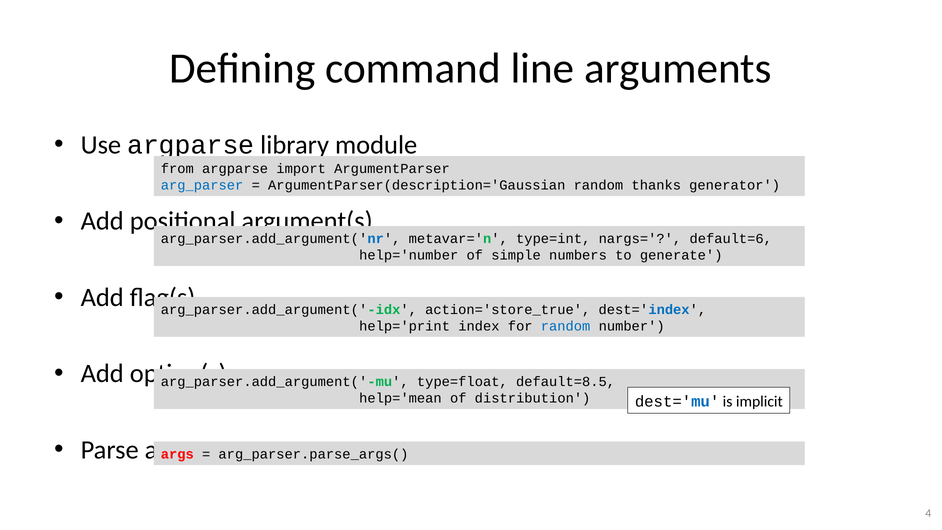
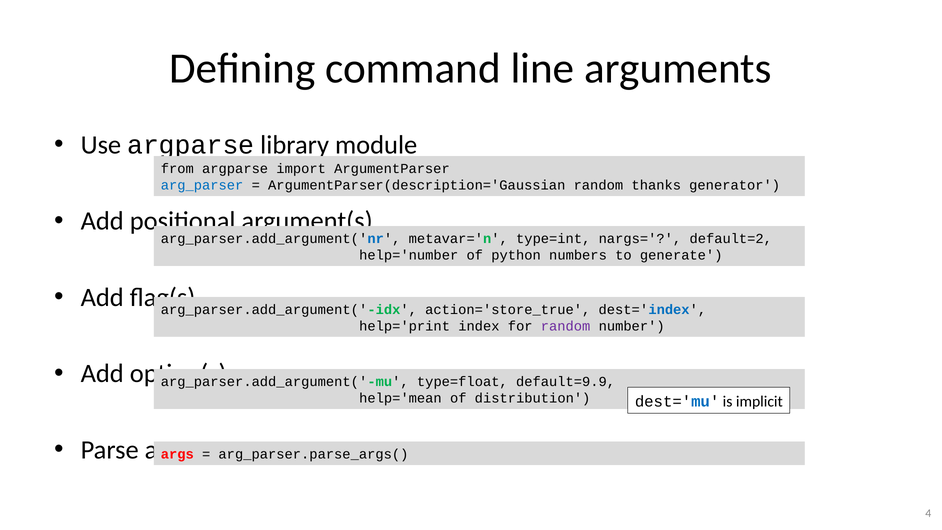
default=6: default=6 -> default=2 (731, 239)
simple: simple -> python (516, 255)
random colour: blue -> purple (566, 326)
default=8.5: default=8.5 -> default=9.9 (566, 382)
